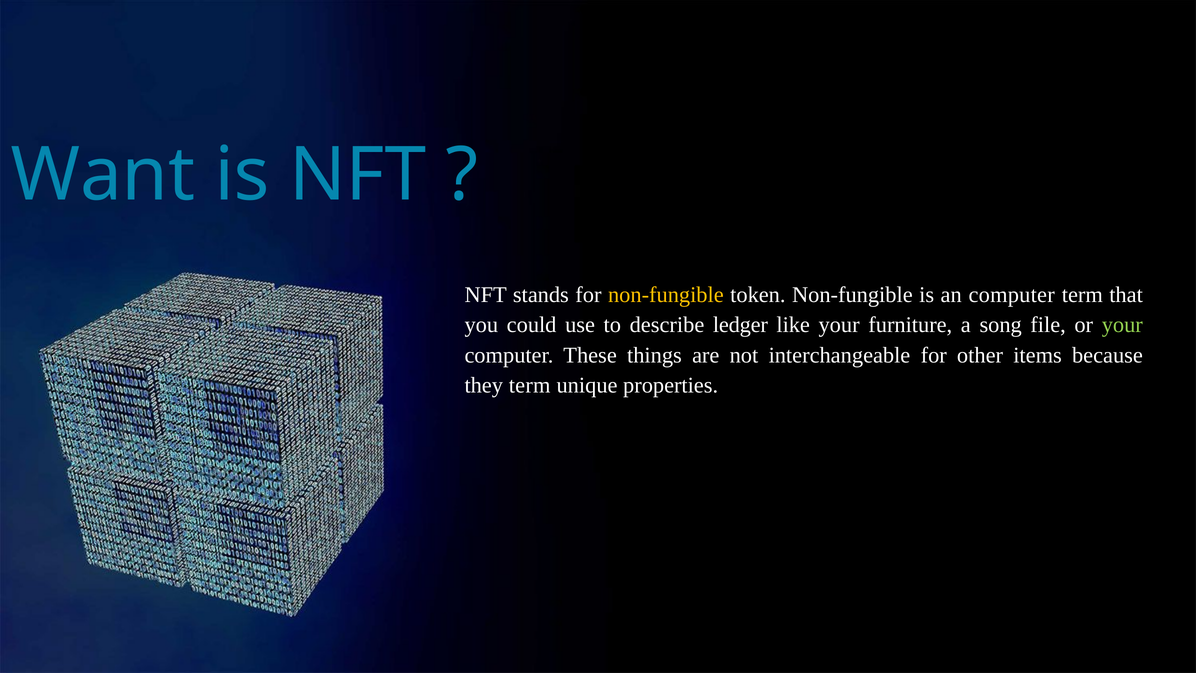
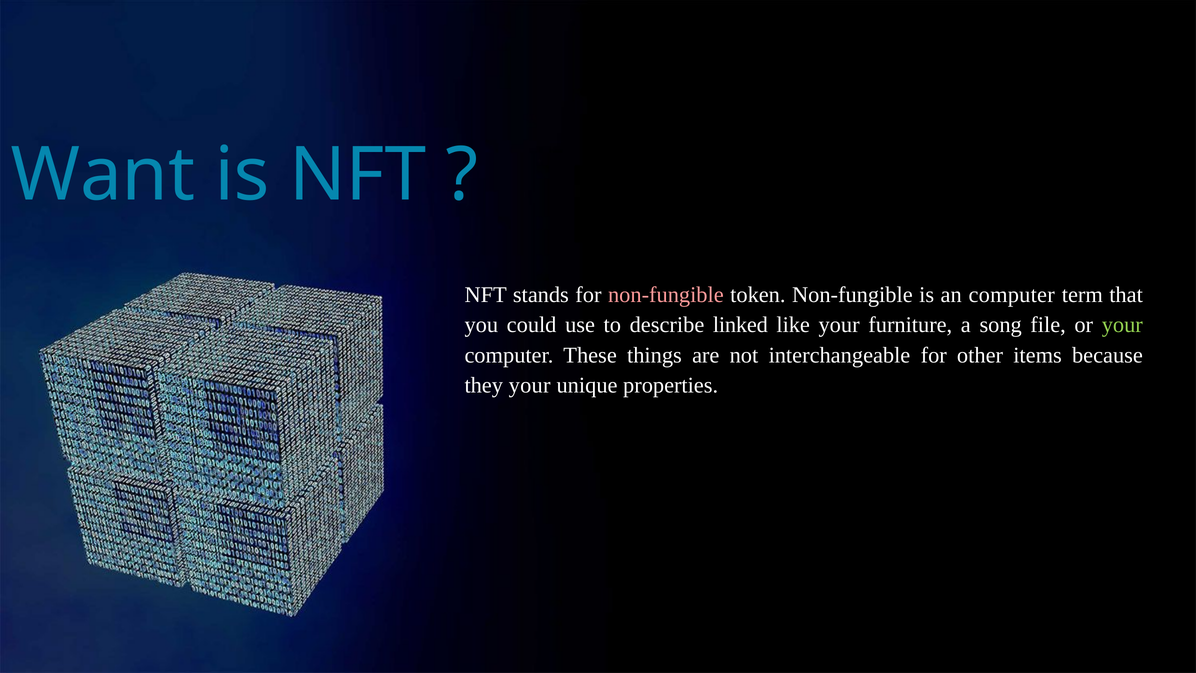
non-fungible colour: yellow -> pink (666, 295)
ledger: ledger -> linked (740, 325)
they term: term -> your (530, 385)
